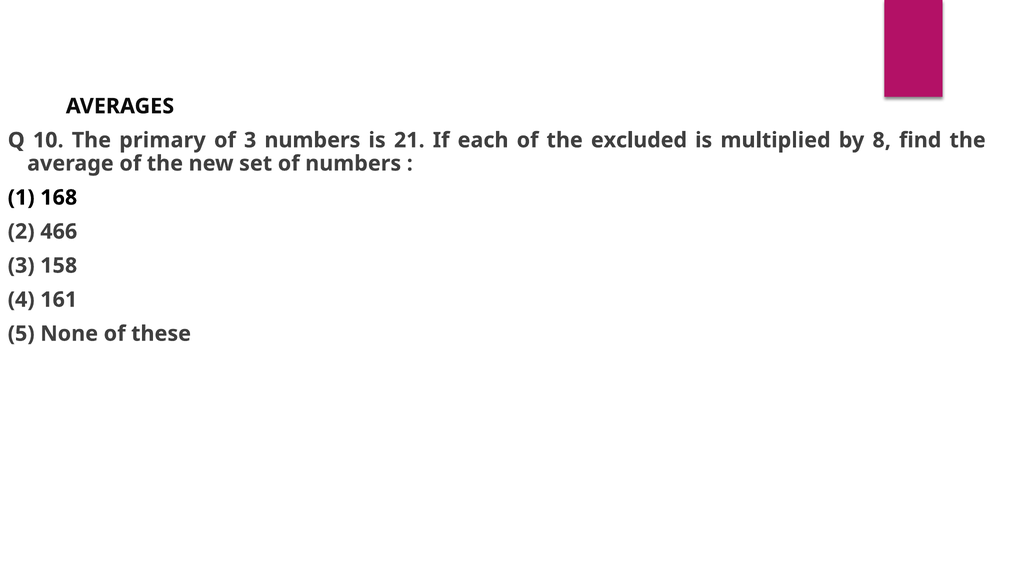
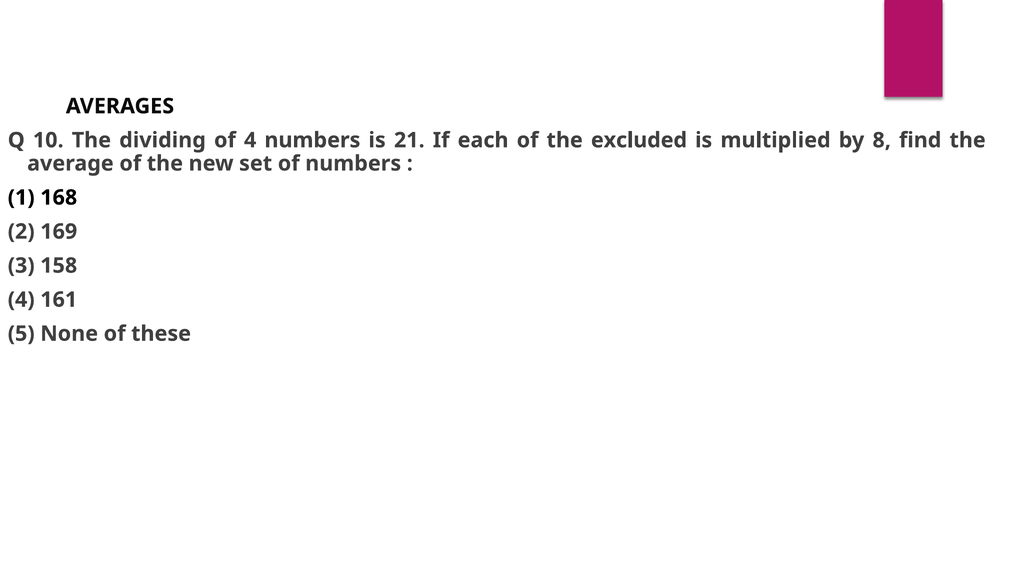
primary: primary -> dividing (163, 140)
of 3: 3 -> 4 (250, 140)
466: 466 -> 169 (59, 232)
